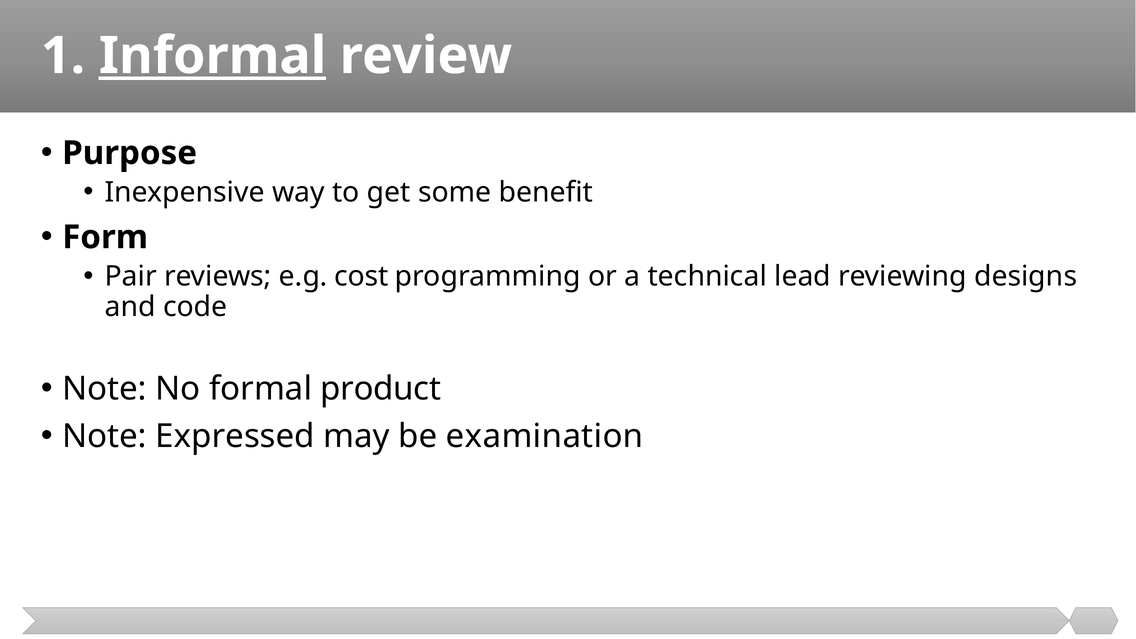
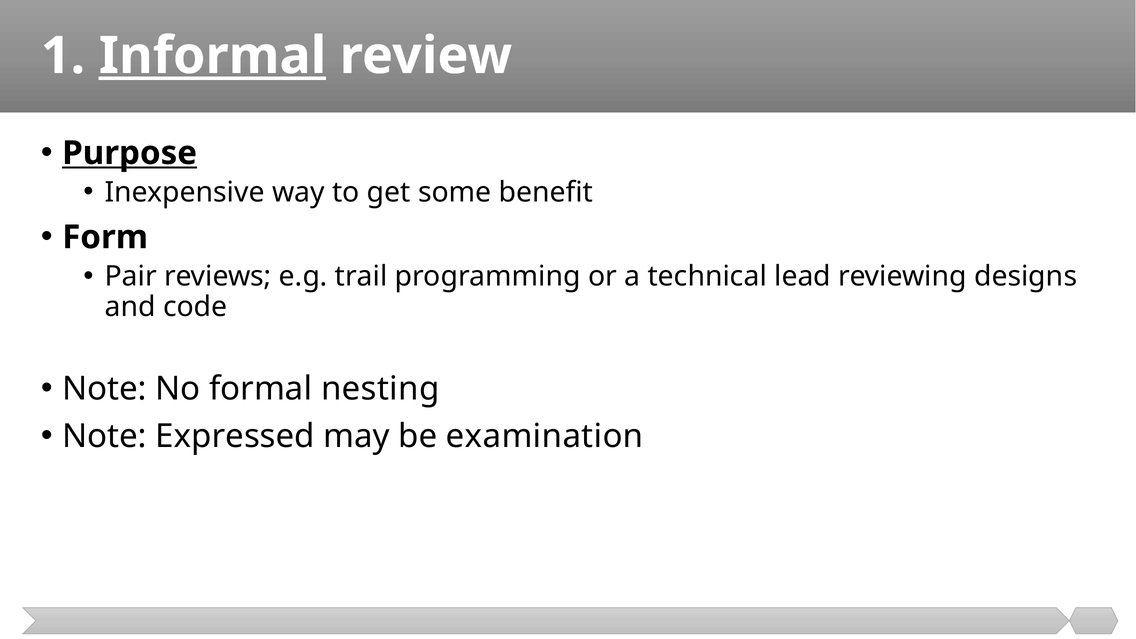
Purpose underline: none -> present (130, 153)
cost: cost -> trail (361, 276)
product: product -> nesting (380, 389)
